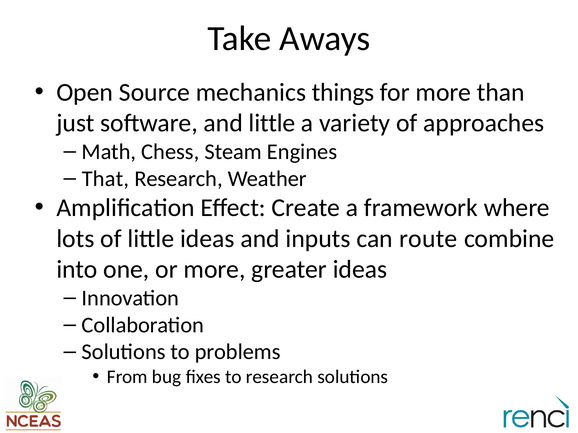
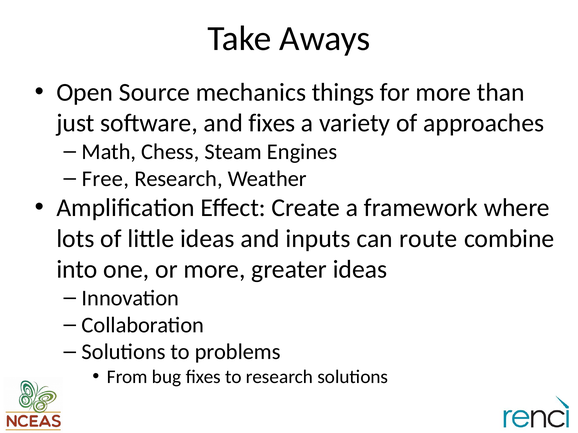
and little: little -> fixes (272, 123)
That: That -> Free (105, 179)
